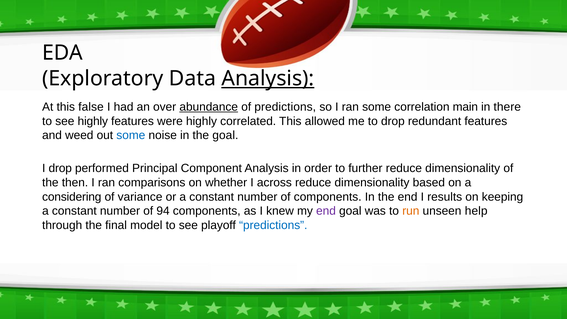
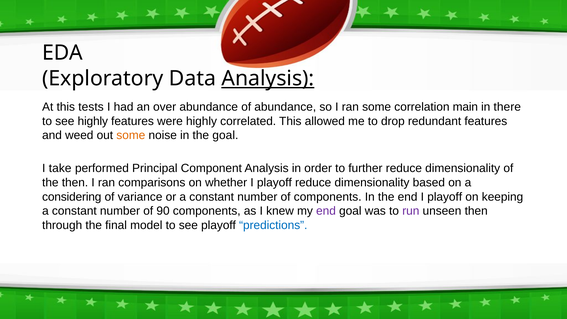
false: false -> tests (91, 107)
abundance underline: present -> none (209, 107)
of predictions: predictions -> abundance (285, 107)
some colour: blue -> orange (131, 135)
I drop: drop -> take (60, 168)
whether I across: across -> playoff (274, 183)
end I results: results -> playoff (445, 197)
94: 94 -> 90 (163, 211)
run colour: orange -> purple (411, 211)
unseen help: help -> then (476, 211)
